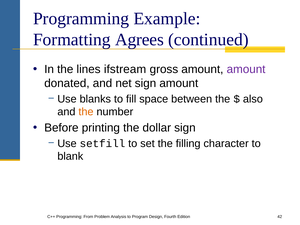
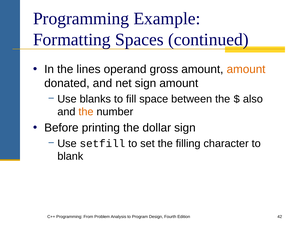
Agrees: Agrees -> Spaces (139, 40)
ifstream: ifstream -> operand (125, 69)
amount colour: purple -> orange (246, 69)
